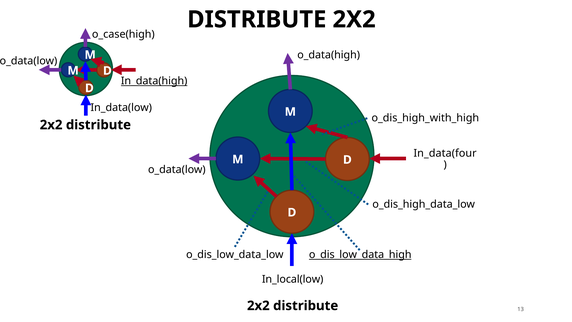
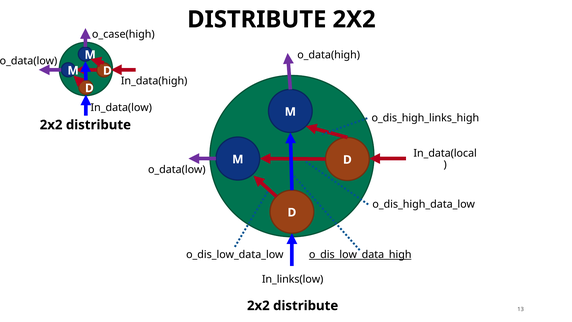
In_data(high underline: present -> none (154, 81)
o_dis_high_with_high: o_dis_high_with_high -> o_dis_high_links_high (425, 118)
In_data(four: In_data(four -> In_data(local (445, 153)
In_local(low: In_local(low -> In_links(low (293, 279)
